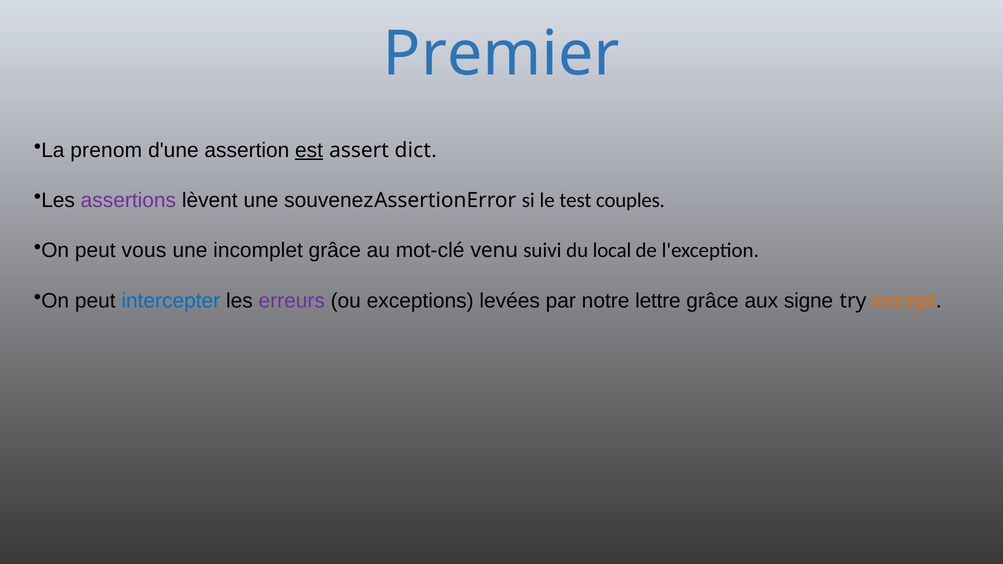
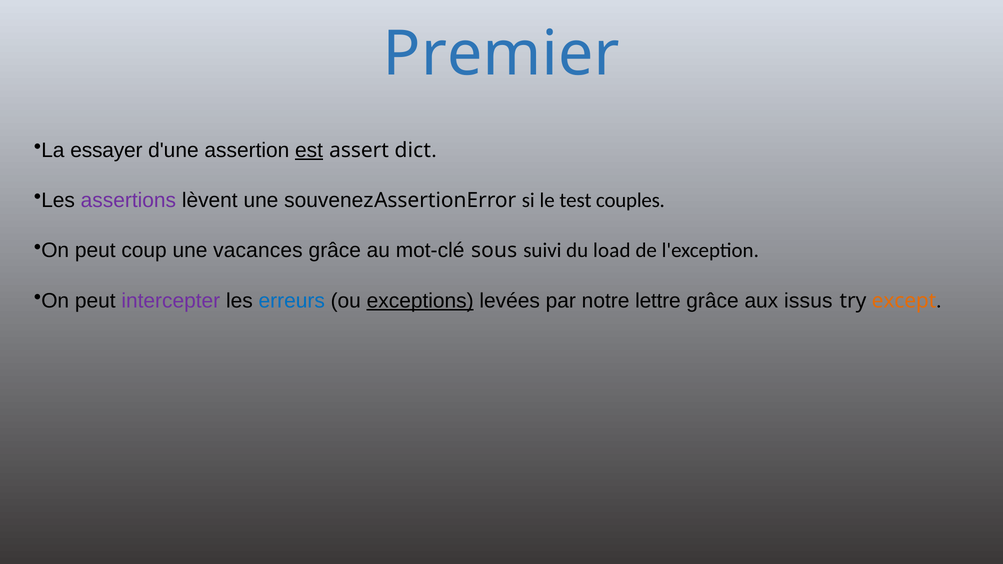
prenom: prenom -> essayer (106, 150)
vous: vous -> coup (144, 251)
incomplet: incomplet -> vacances (258, 251)
venu: venu -> sous (494, 251)
local: local -> load (612, 251)
intercepter colour: blue -> purple (171, 301)
erreurs colour: purple -> blue (292, 301)
exceptions underline: none -> present (420, 301)
signe: signe -> issus (808, 301)
